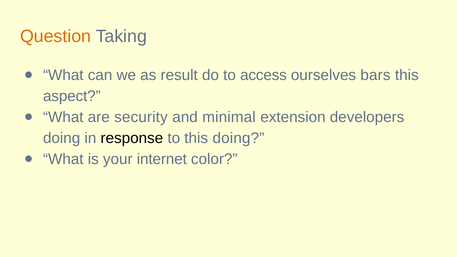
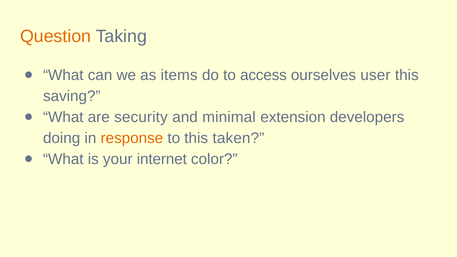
result: result -> items (179, 75)
bars: bars -> user (375, 75)
aspect: aspect -> saving (72, 96)
response colour: black -> orange (132, 138)
this doing: doing -> taken (238, 138)
